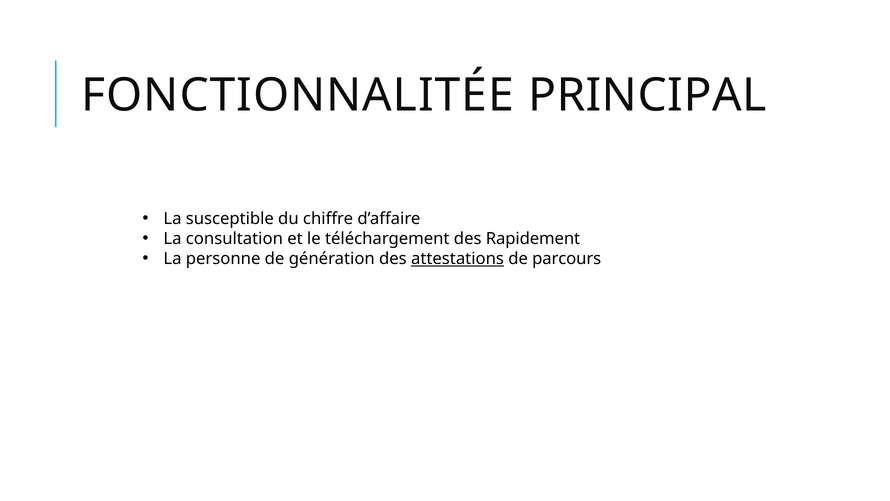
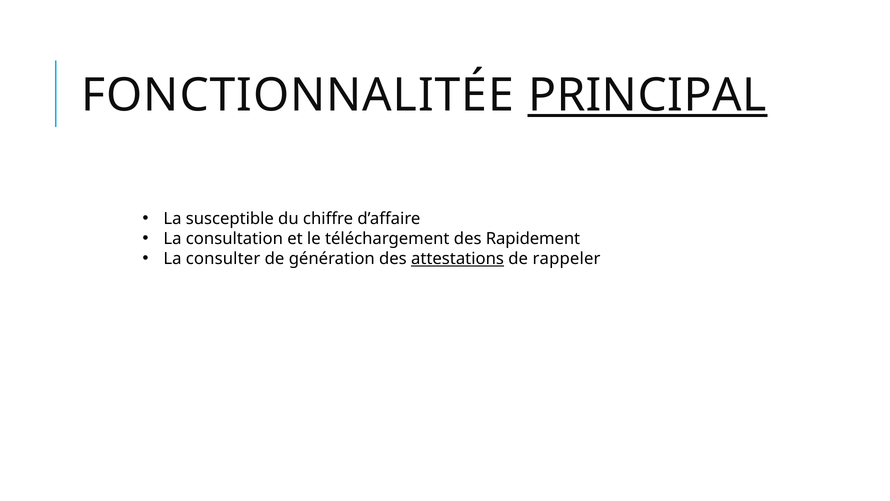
PRINCIPAL underline: none -> present (647, 96)
personne: personne -> consulter (223, 259)
parcours: parcours -> rappeler (567, 259)
